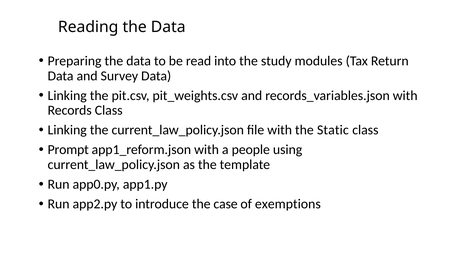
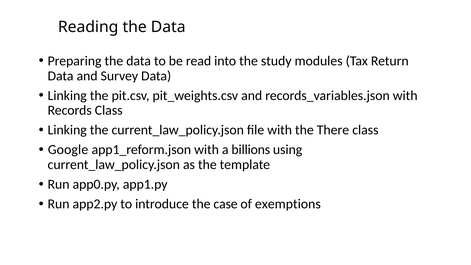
Static: Static -> There (333, 130)
Prompt: Prompt -> Google (68, 150)
people: people -> billions (251, 150)
